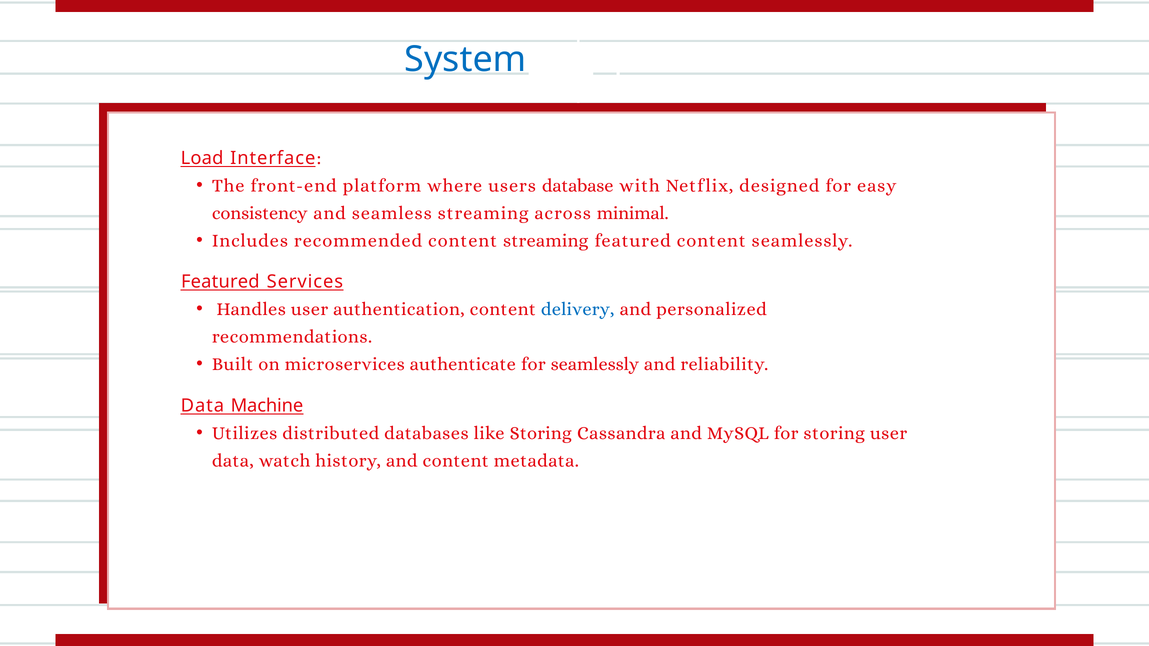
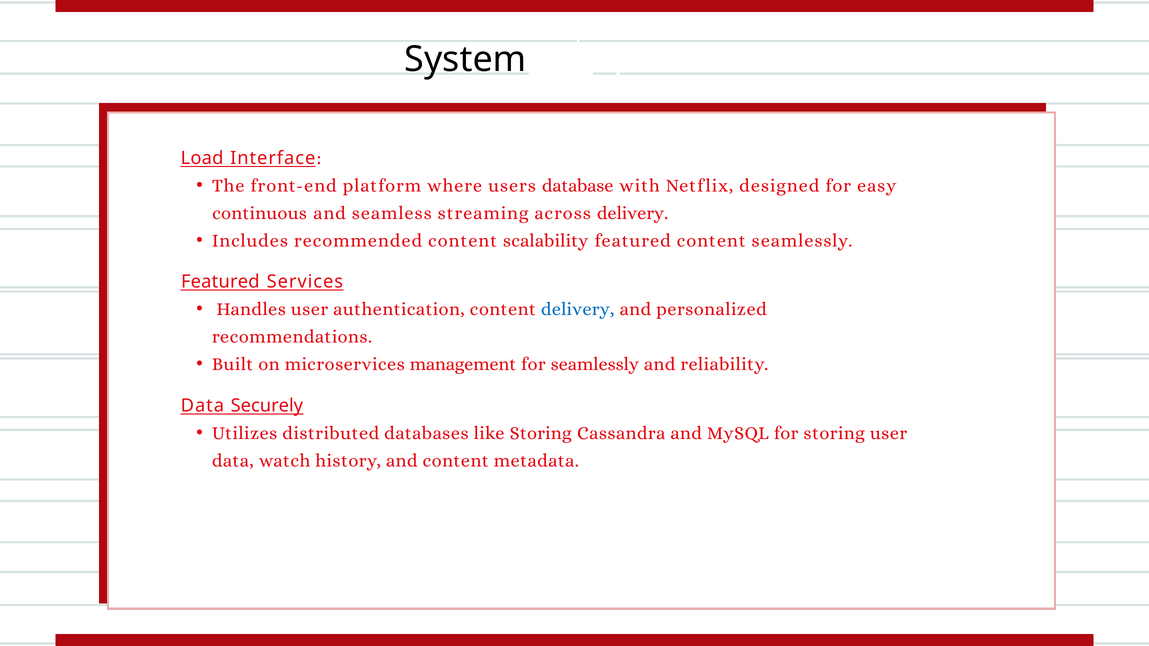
System colour: blue -> black (465, 59)
consistency: consistency -> continuous (260, 213)
across minimal: minimal -> delivery (633, 213)
content streaming: streaming -> scalability (546, 241)
authenticate: authenticate -> management (463, 364)
Machine: Machine -> Securely (267, 406)
